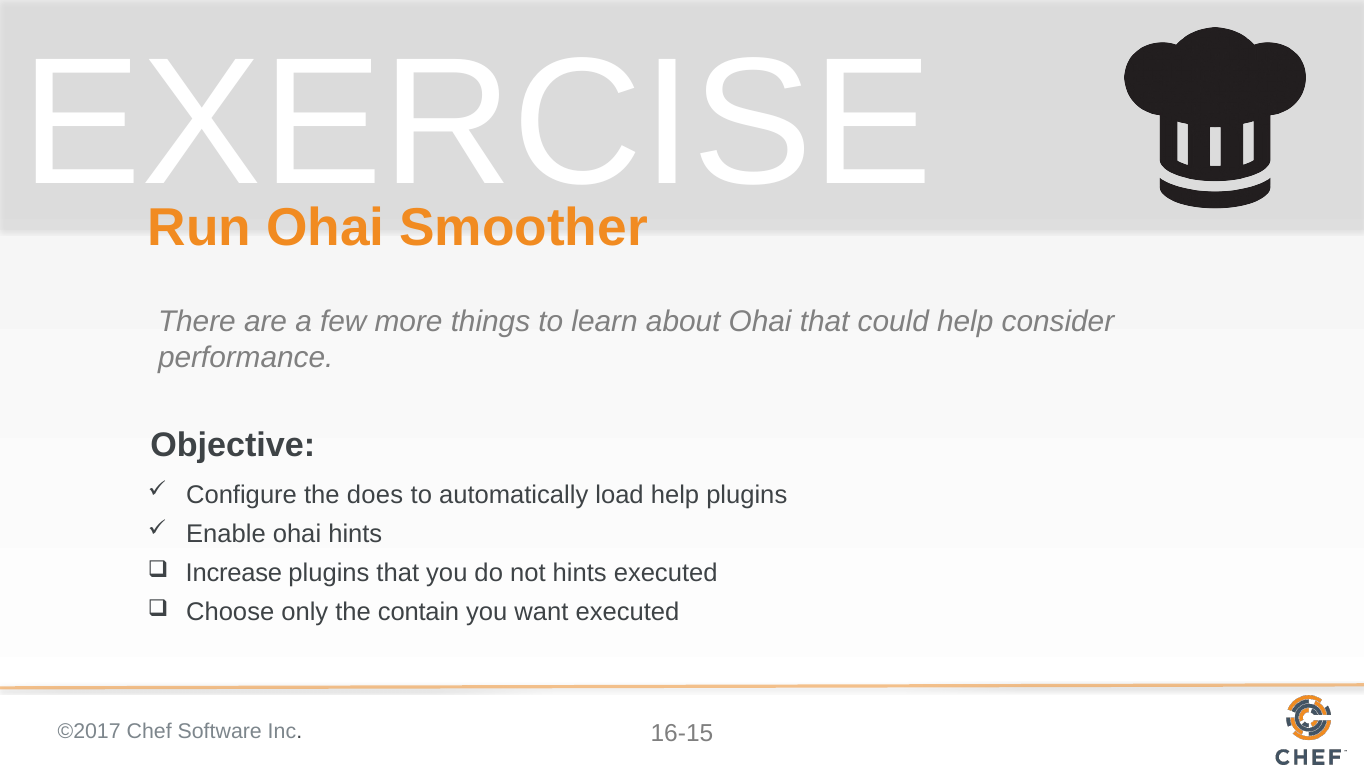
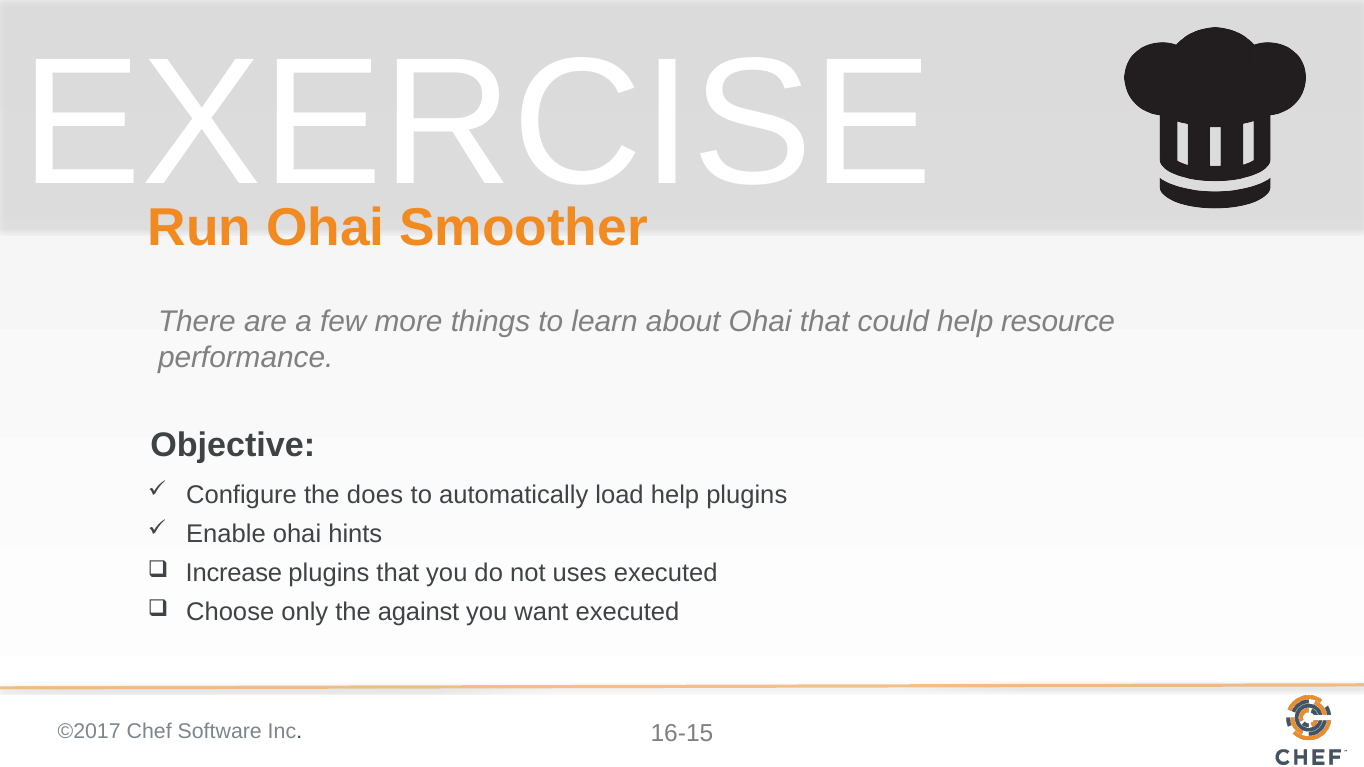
consider: consider -> resource (1058, 322)
not hints: hints -> uses (580, 573)
contain: contain -> against (419, 613)
